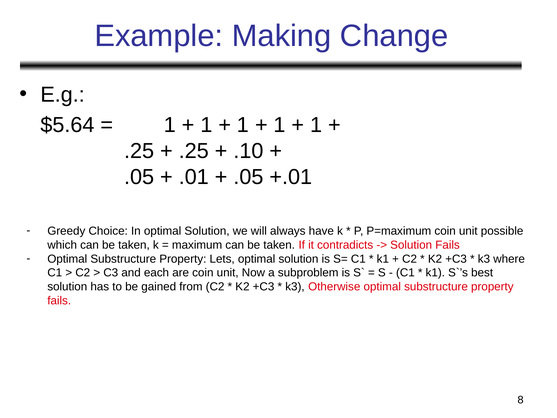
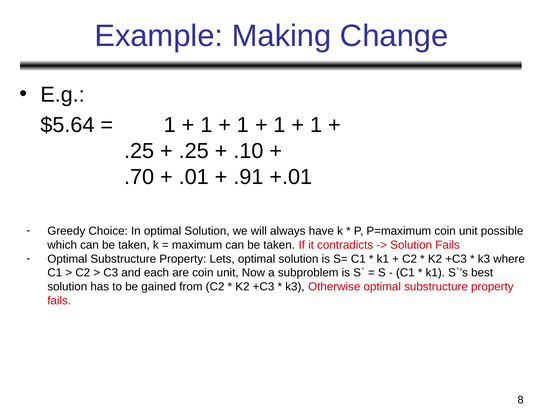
.05: .05 -> .70 (139, 177)
.05: .05 -> .91 (249, 177)
